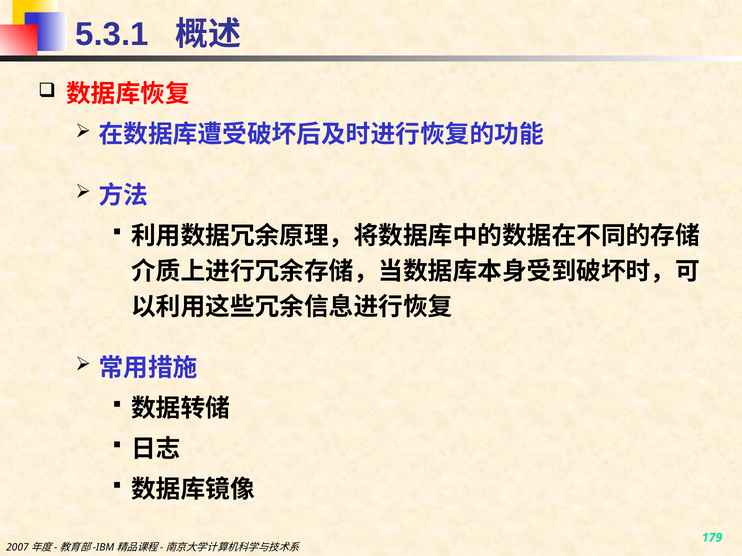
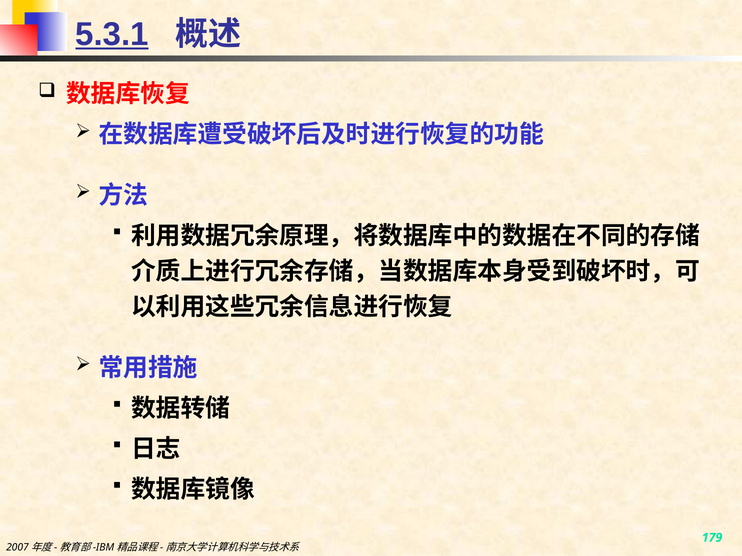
5.3.1 underline: none -> present (112, 34)
